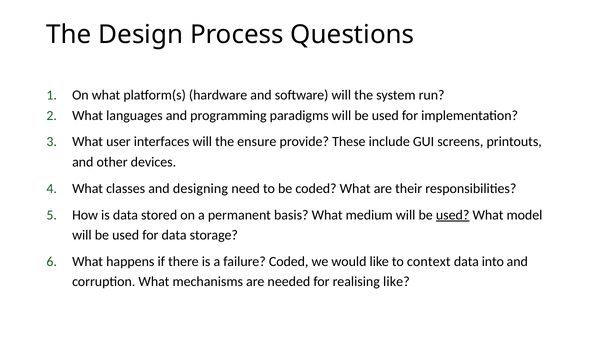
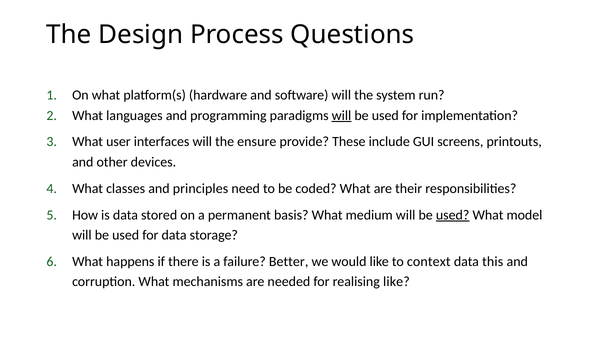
will underline: none -> present (342, 115)
designing: designing -> principles (200, 188)
failure Coded: Coded -> Better (289, 261)
into: into -> this (493, 261)
